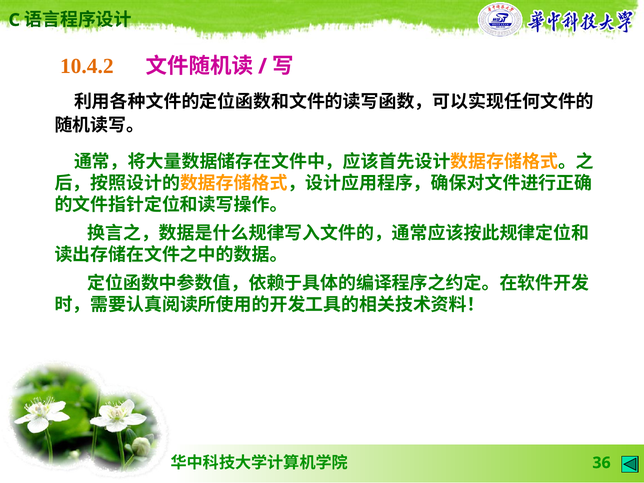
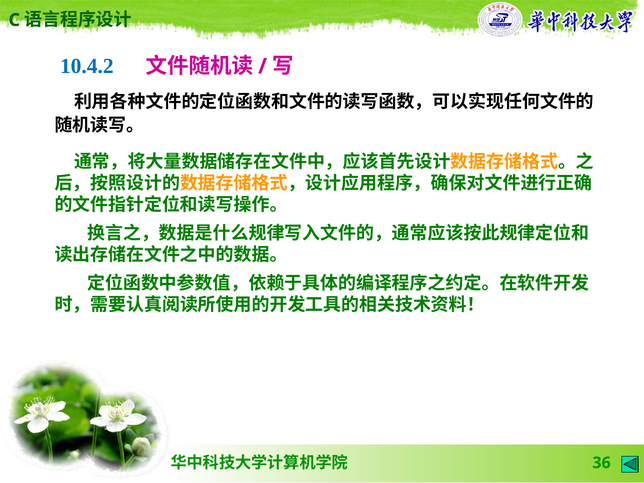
10.4.2 colour: orange -> blue (87, 66)
